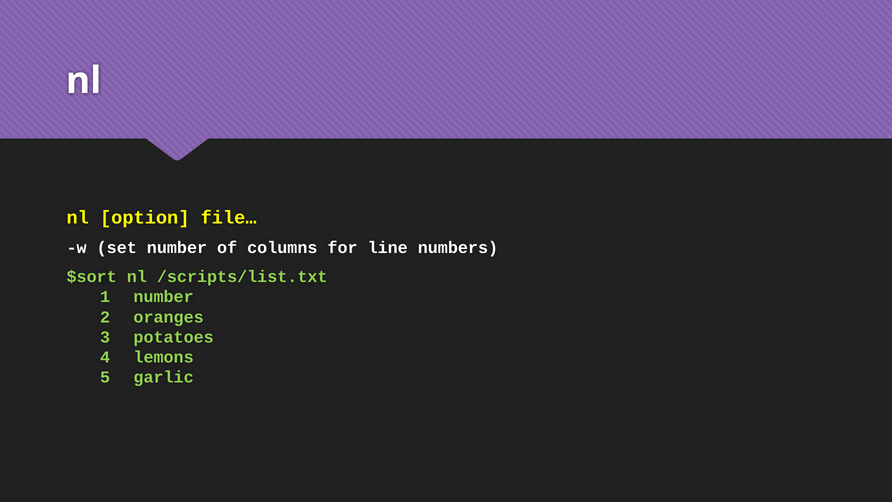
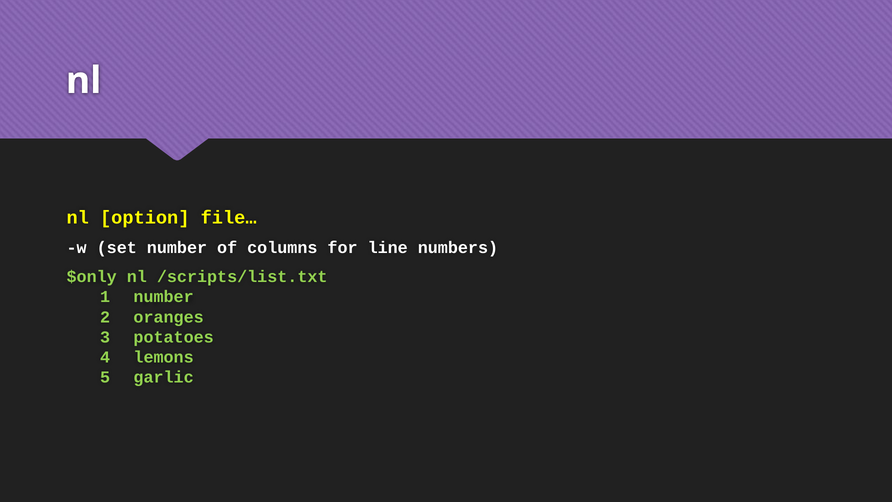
$sort: $sort -> $only (92, 277)
